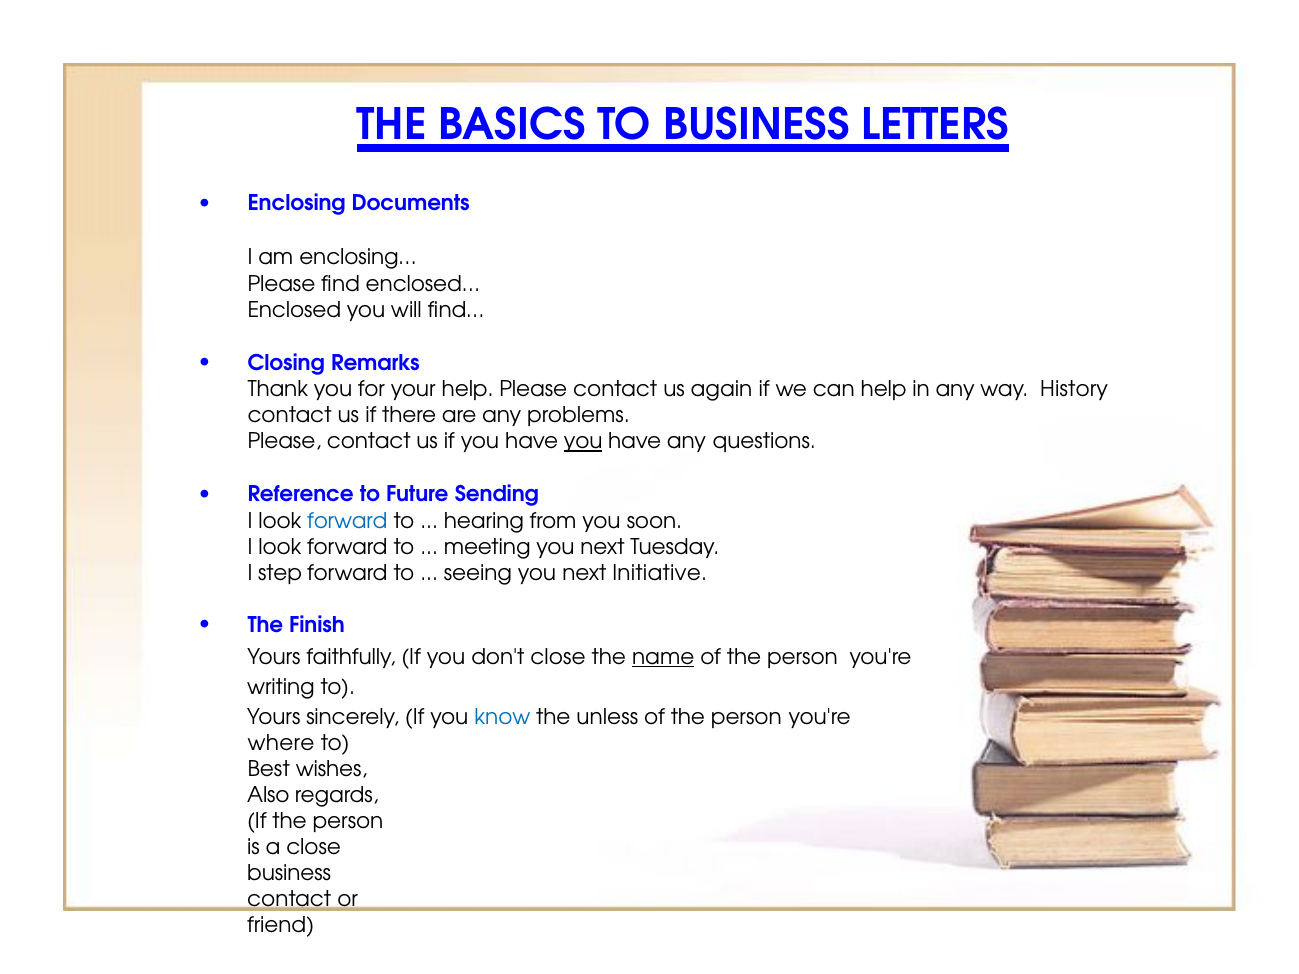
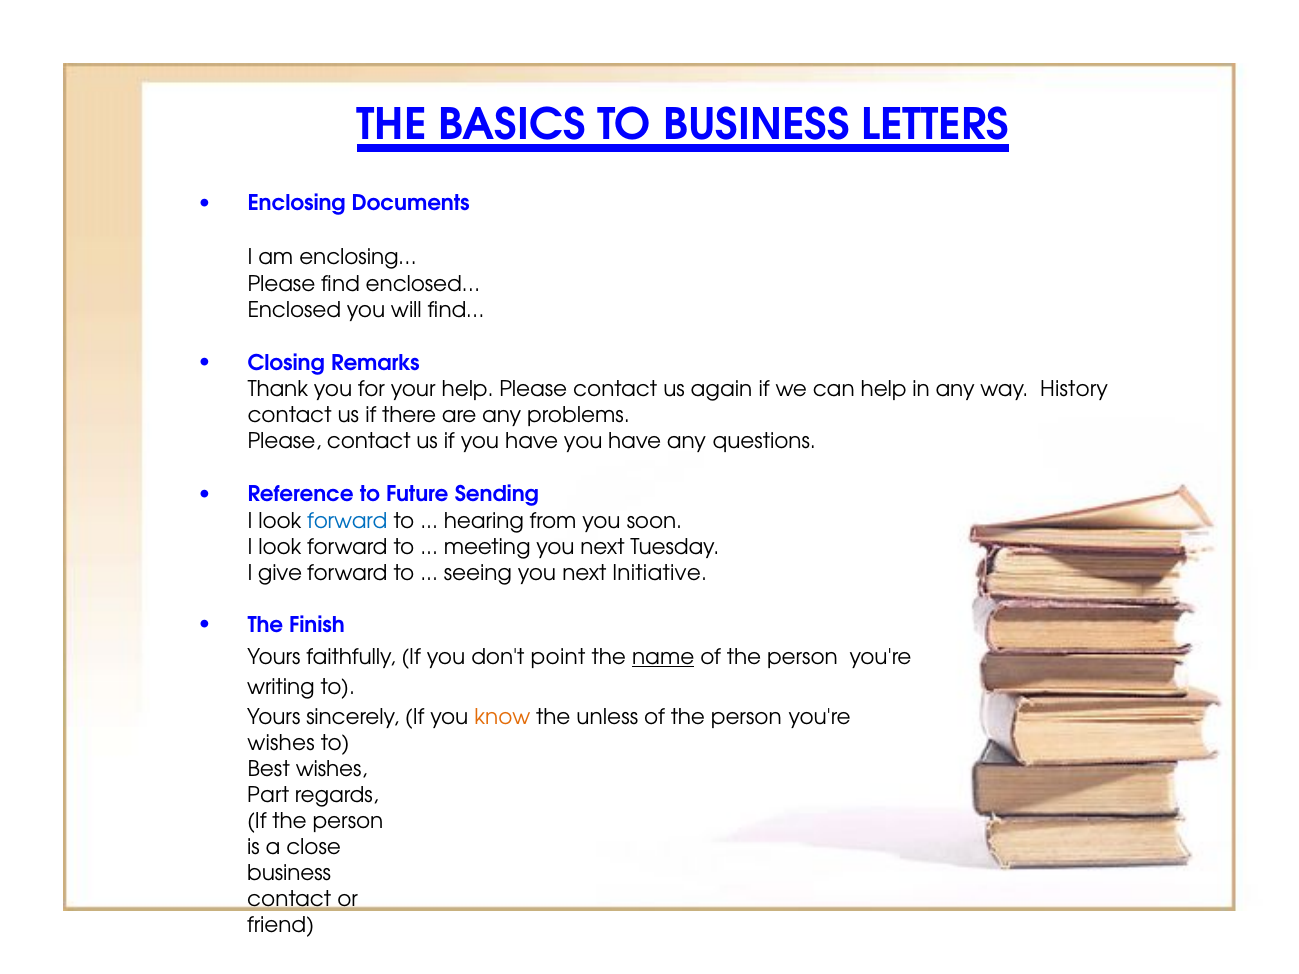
you underline: present -> none (583, 442)
step: step -> give (280, 573)
don't close: close -> point (558, 657)
know colour: blue -> orange (502, 717)
where: where -> wishes (281, 743)
Also: Also -> Part (268, 795)
